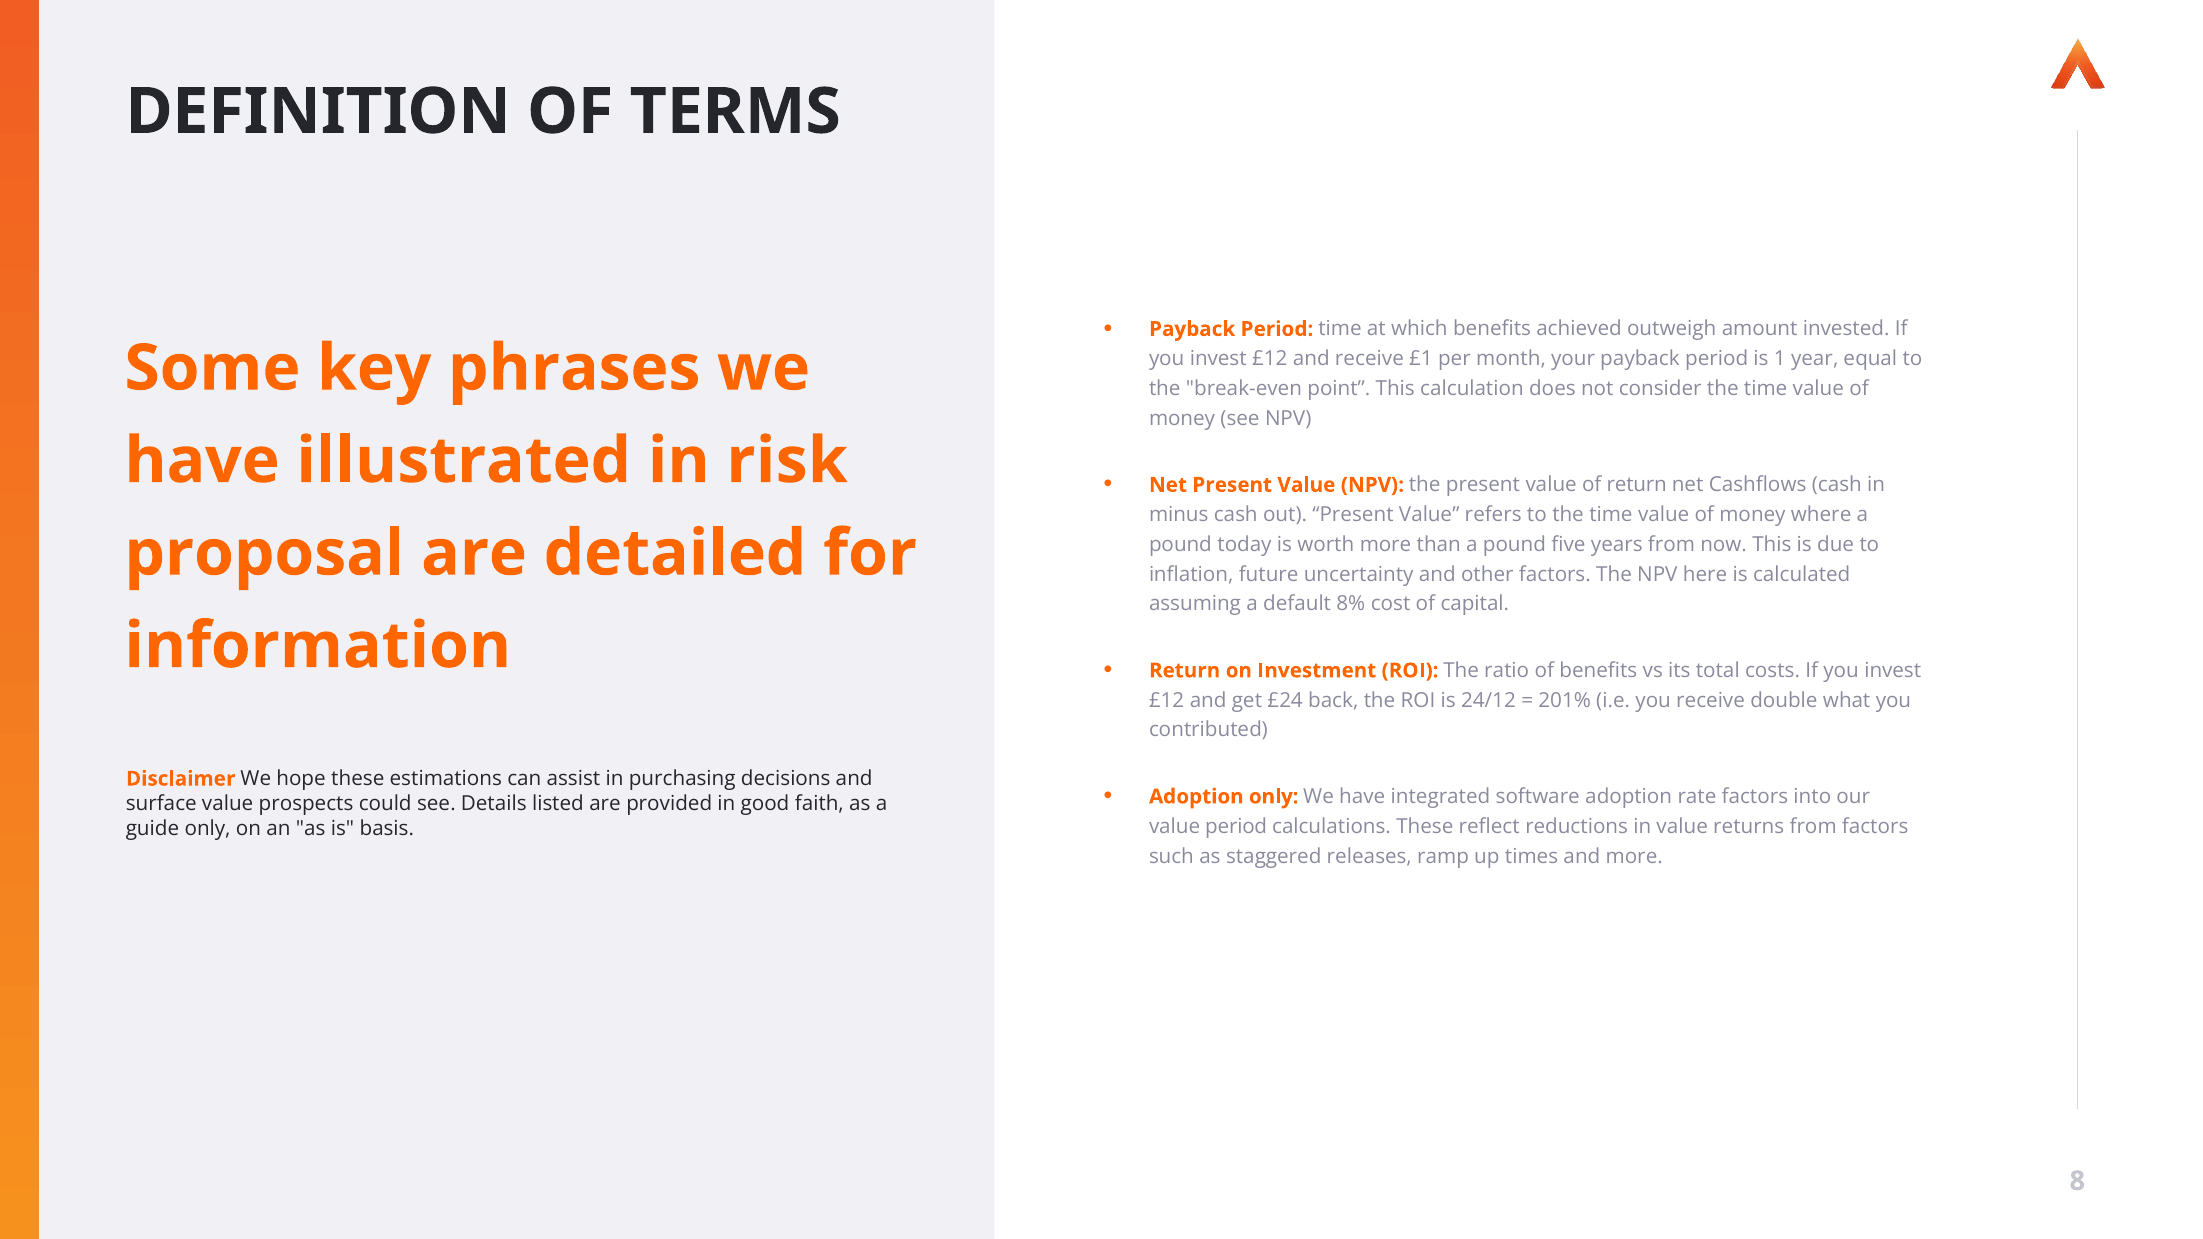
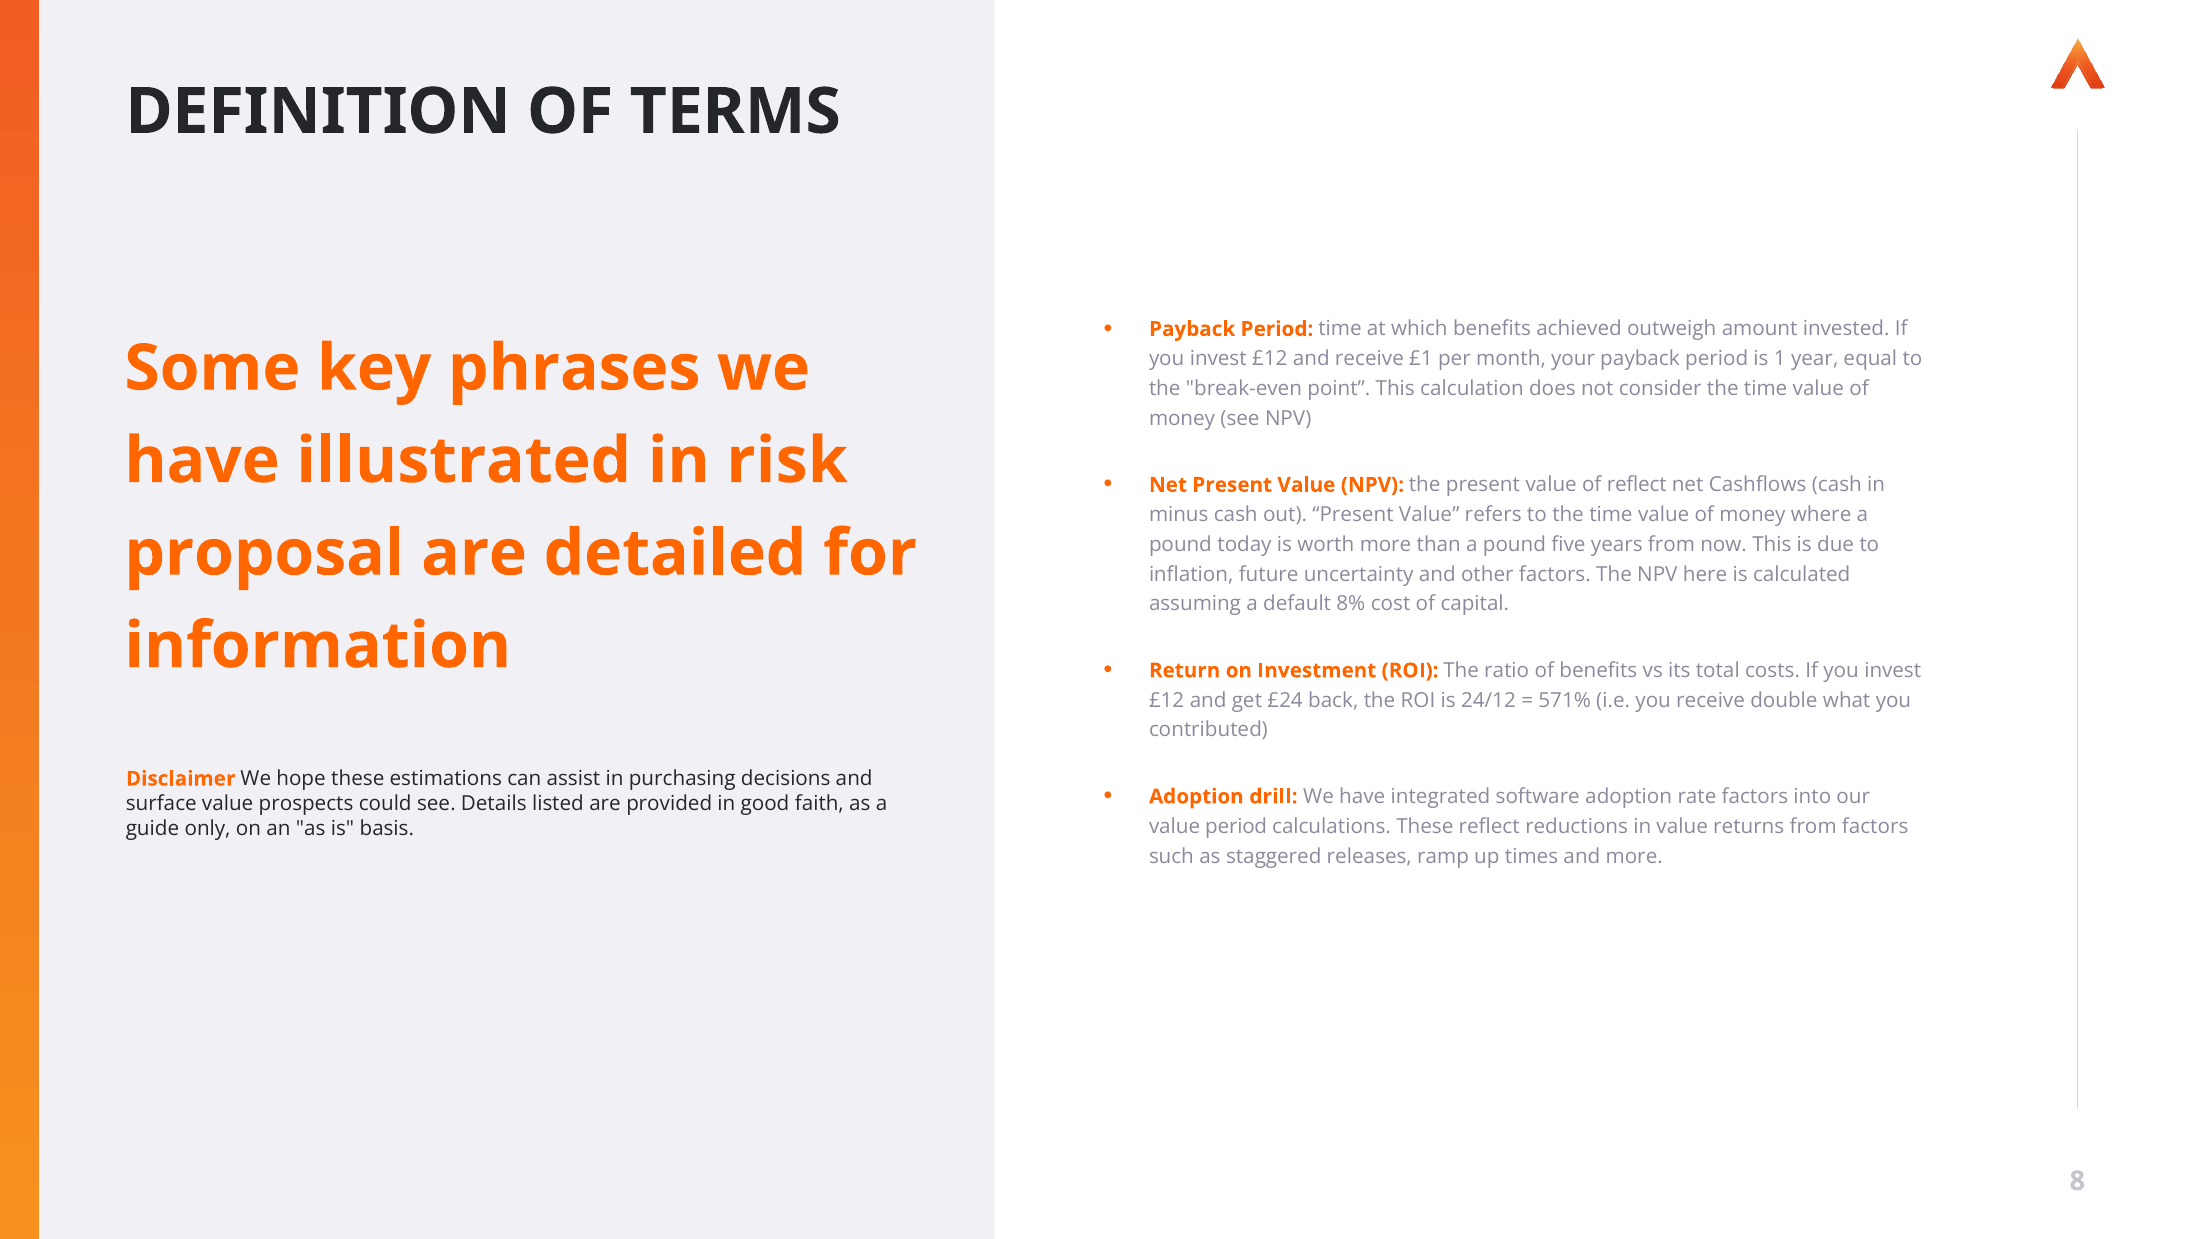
of return: return -> reflect (1637, 485)
201%: 201% -> 571% (1565, 700)
Adoption only: only -> drill (1273, 797)
